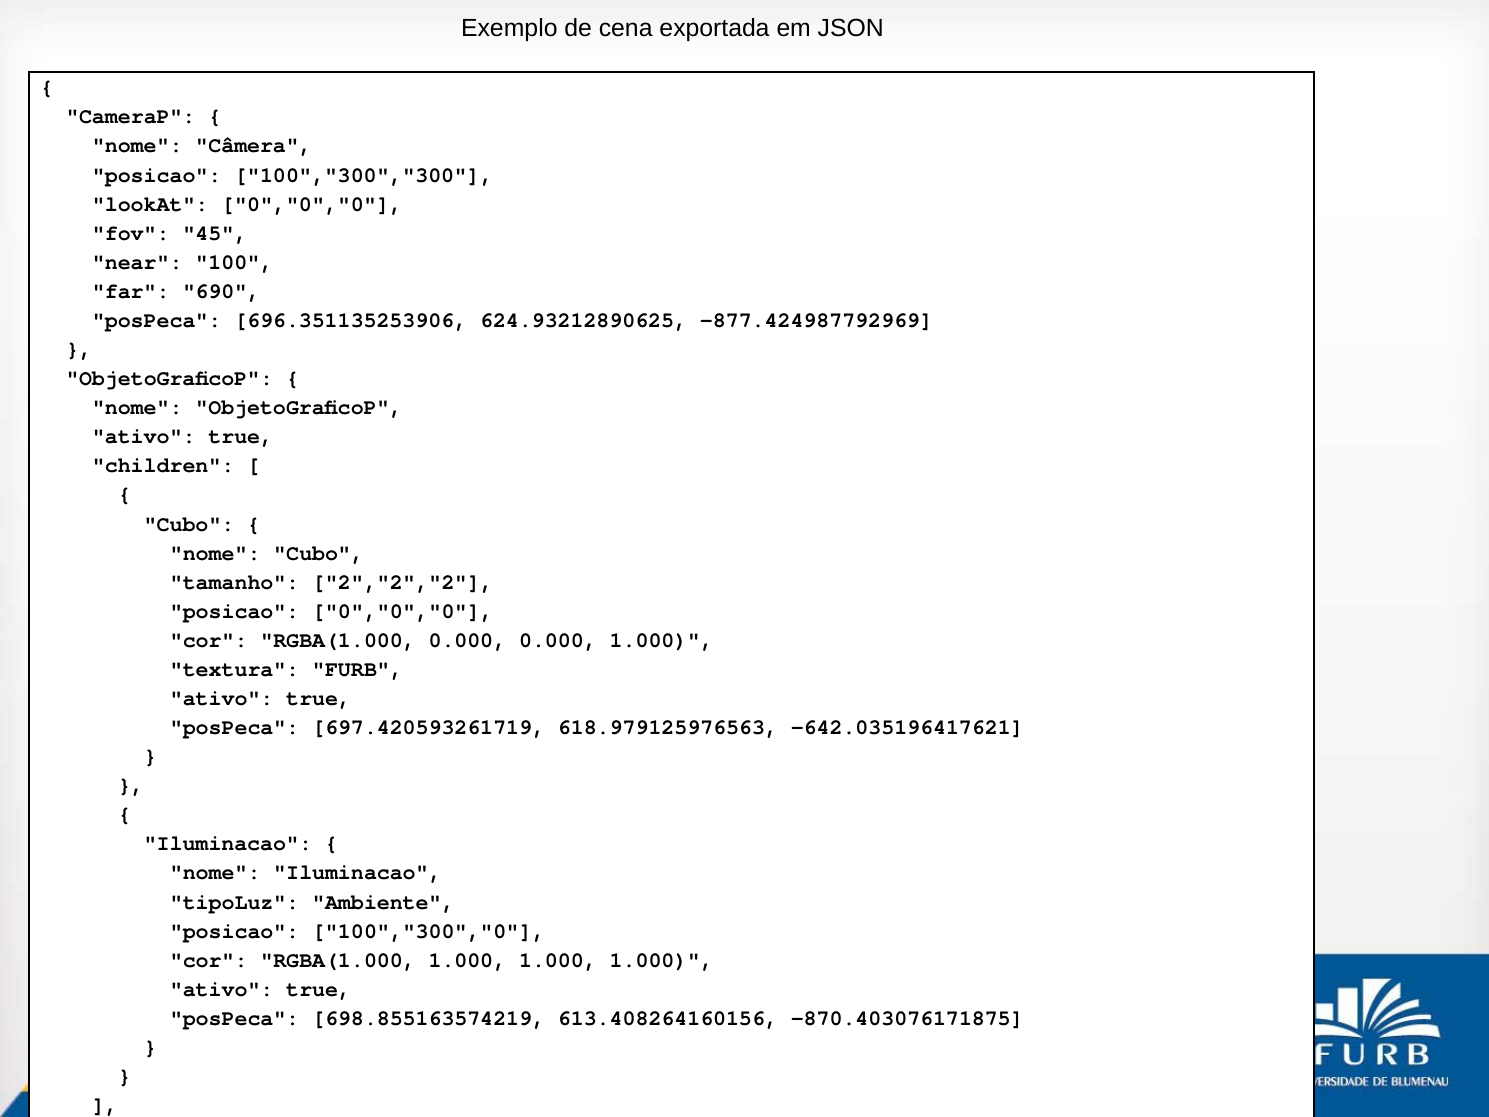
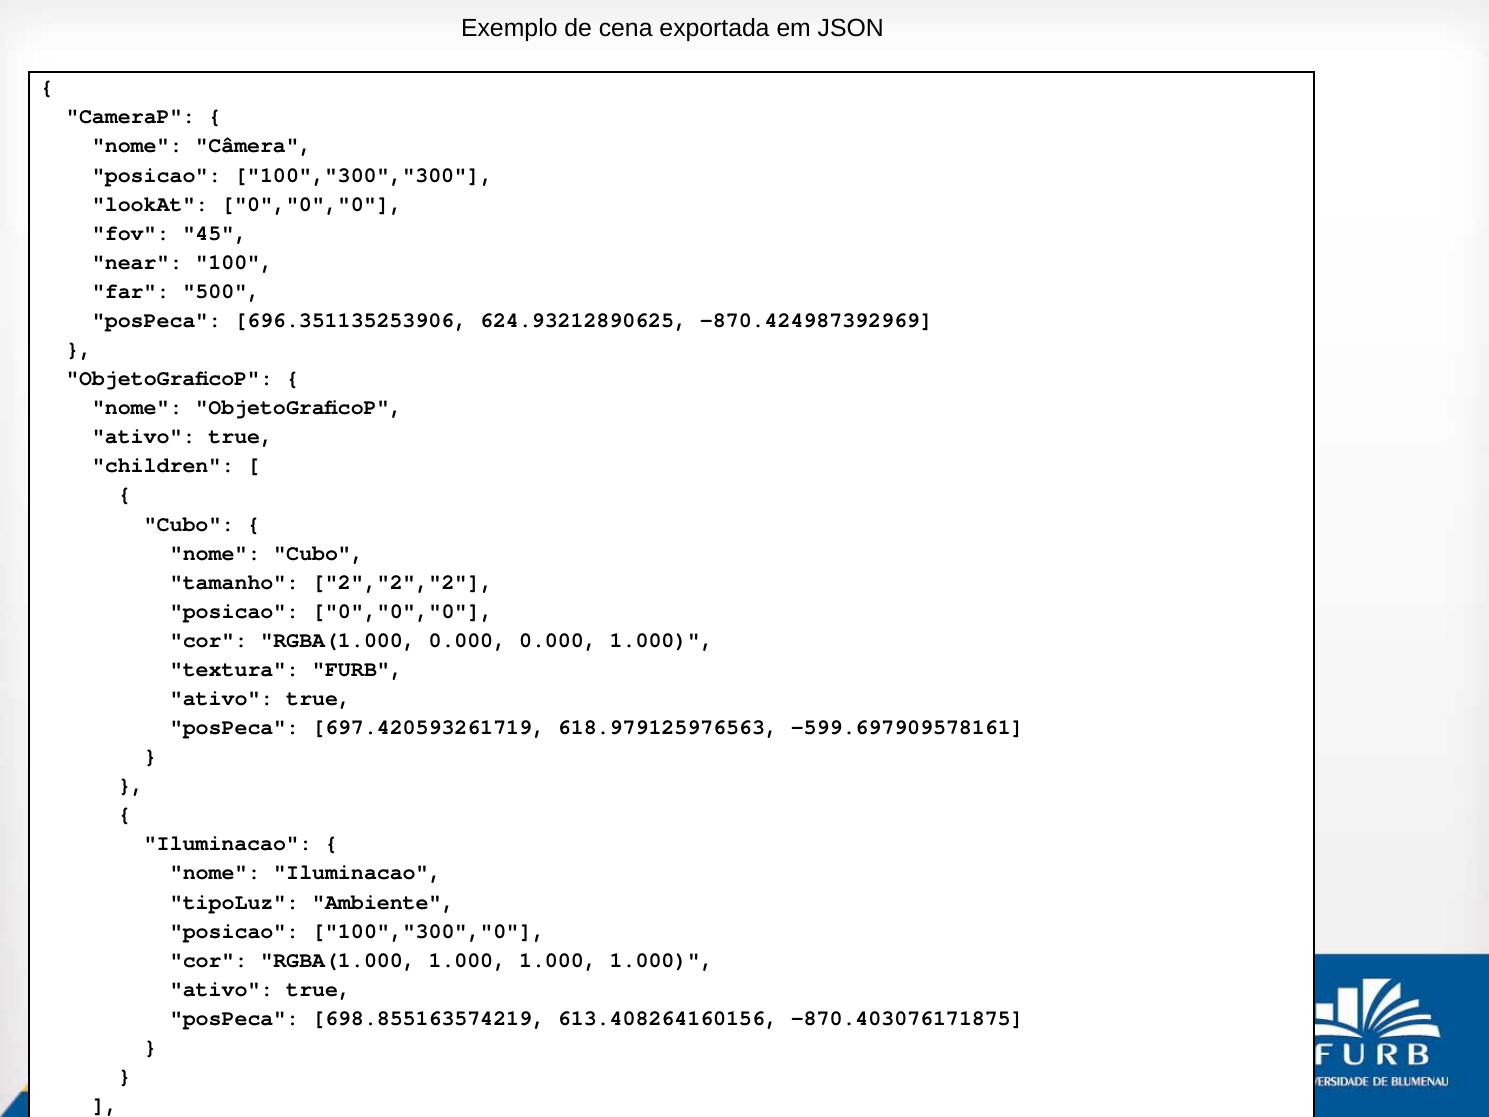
690: 690 -> 500 (221, 291)
-877.424987792969: -877.424987792969 -> -870.424987392969 (816, 320)
-642.035196417621: -642.035196417621 -> -599.697909578161 (907, 727)
